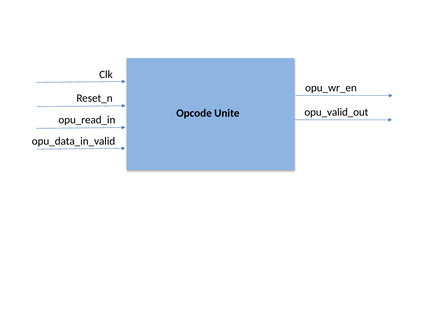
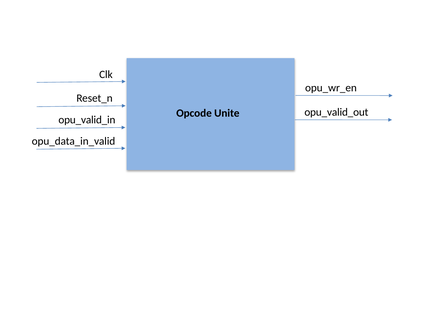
opu_read_in: opu_read_in -> opu_valid_in (87, 120)
